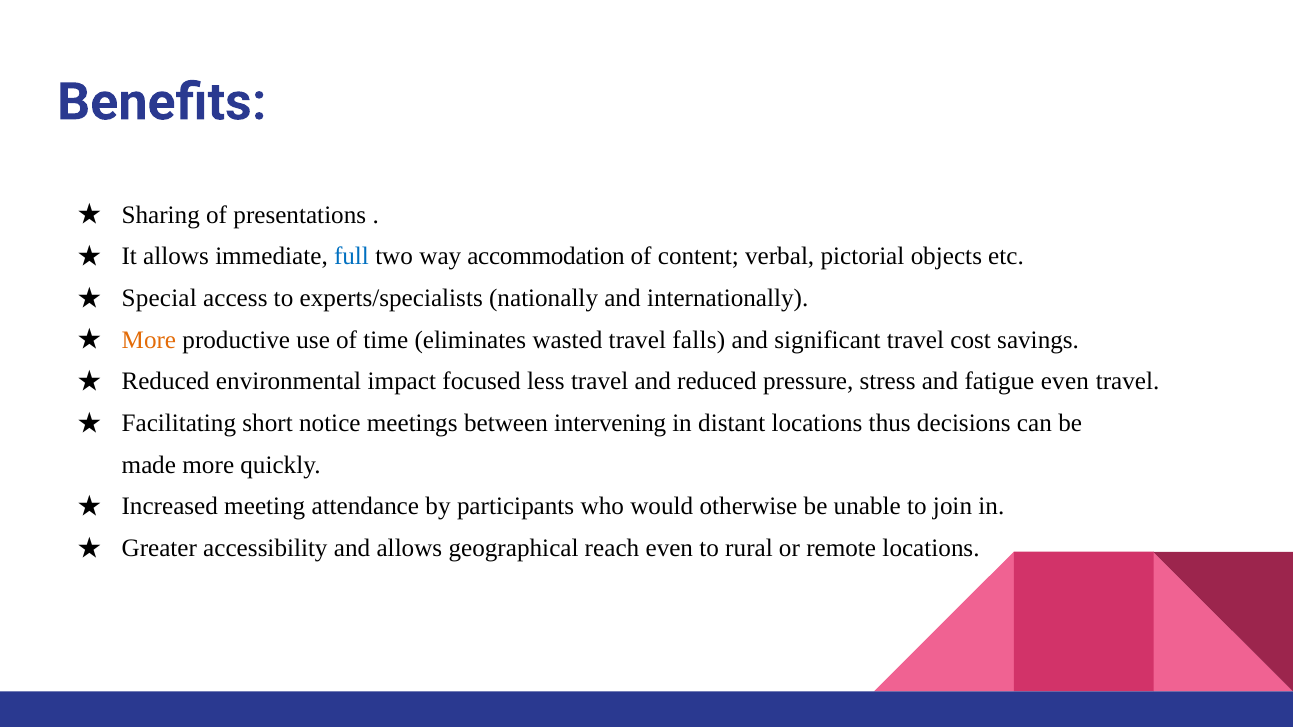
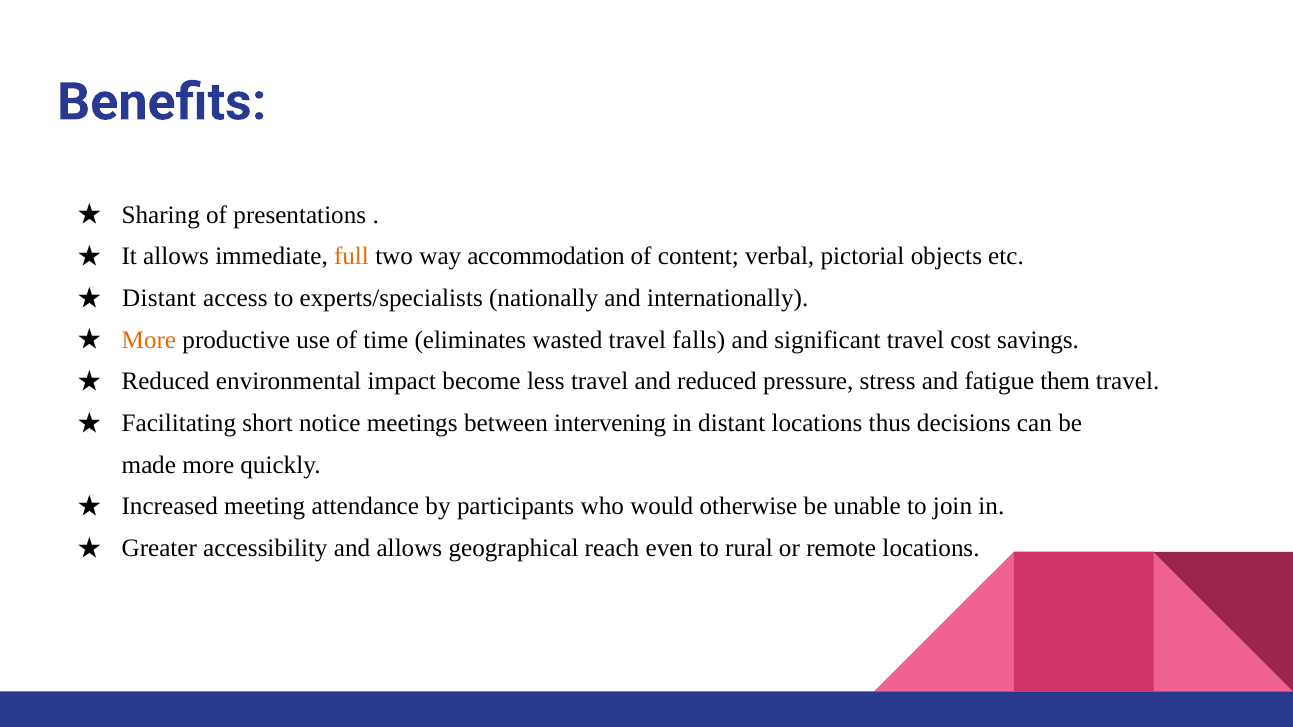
full colour: blue -> orange (351, 257)
Special: Special -> Distant (159, 298)
focused: focused -> become (482, 382)
fatigue even: even -> them (1065, 382)
